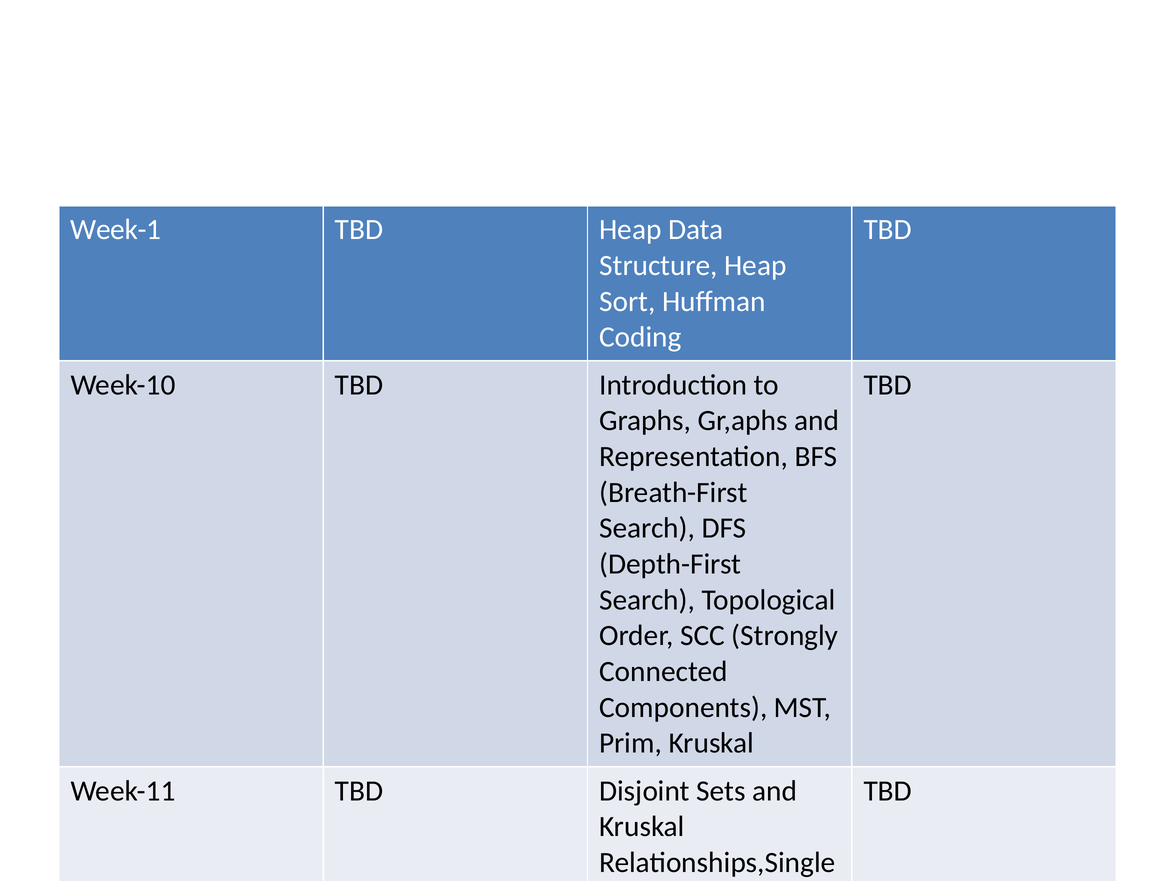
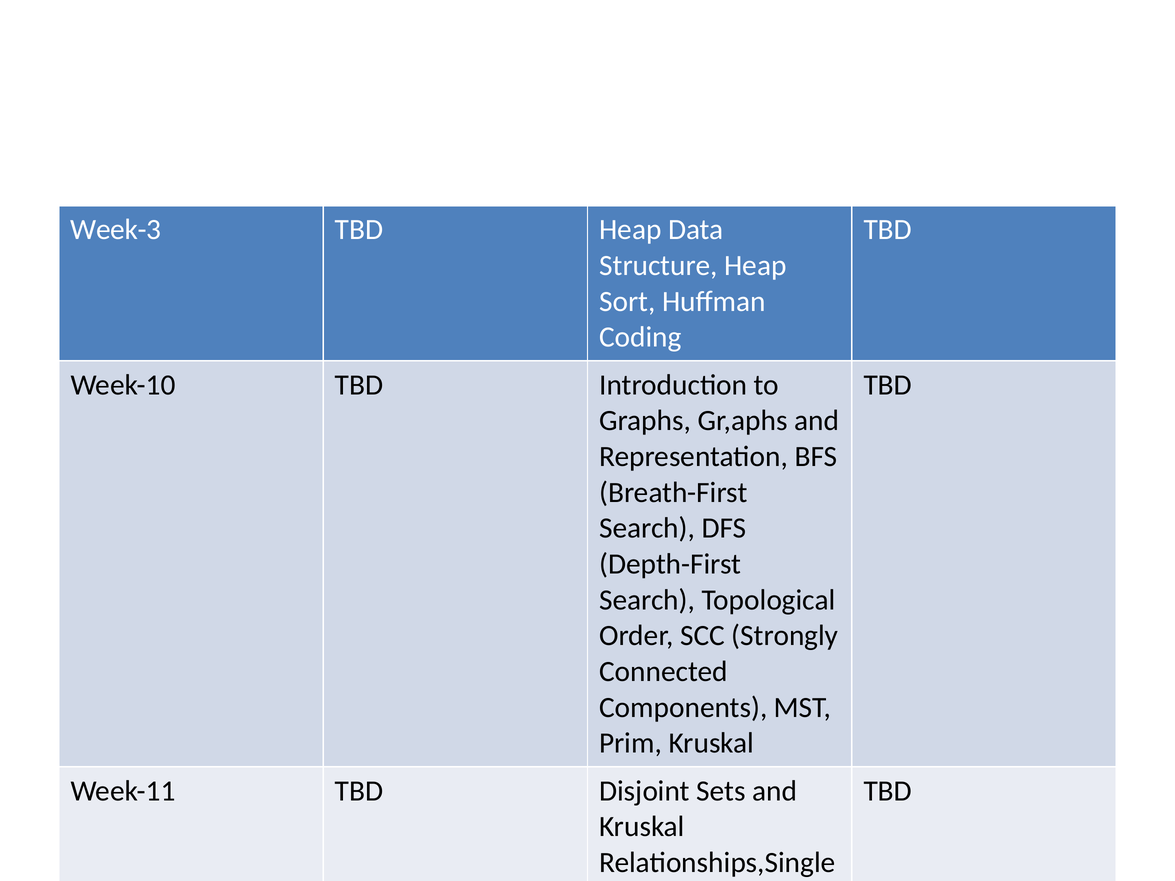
Week-1: Week-1 -> Week-3 (116, 230)
